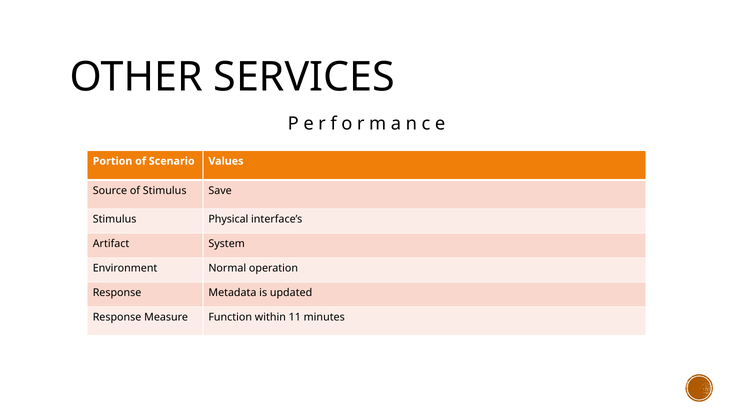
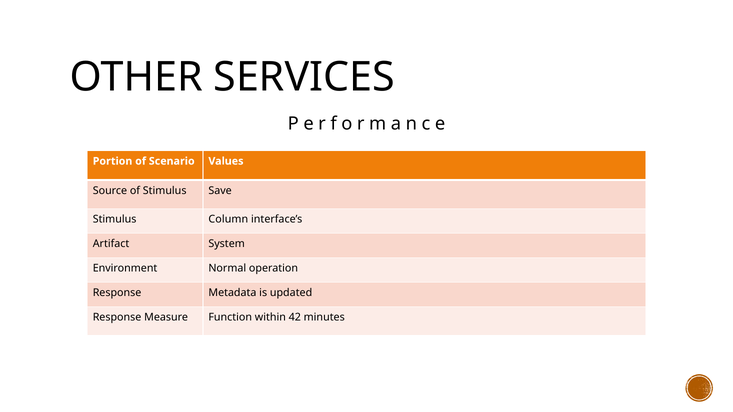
Physical: Physical -> Column (228, 219)
11: 11 -> 42 (295, 318)
